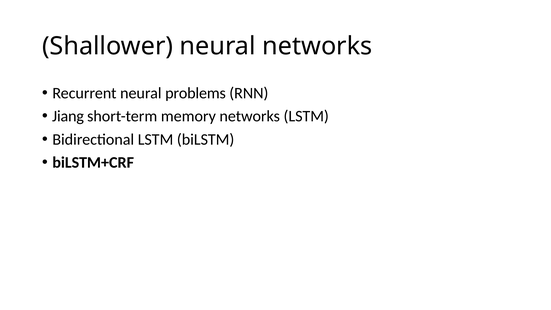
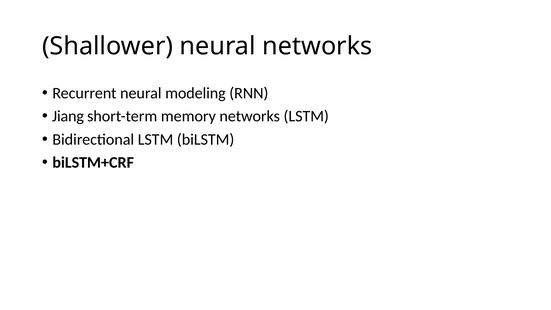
problems: problems -> modeling (195, 93)
